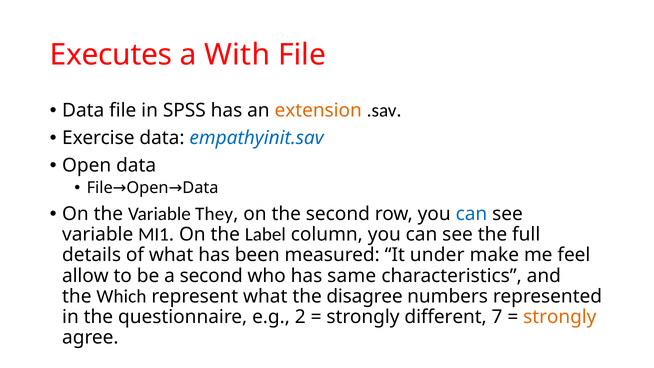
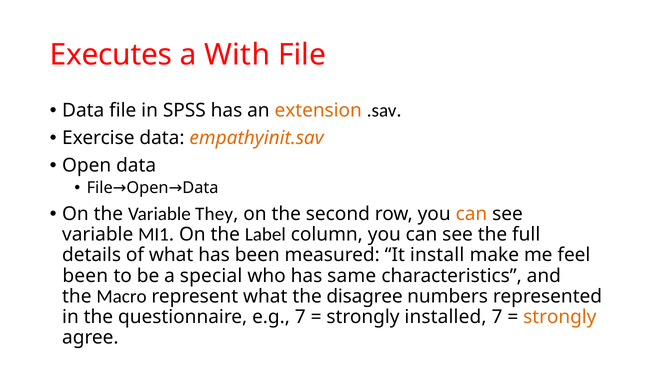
empathyinit.sav colour: blue -> orange (257, 138)
can colour: blue -> orange (471, 214)
under: under -> install (437, 255)
allow: allow -> been (85, 276)
a second: second -> special (211, 276)
Which: Which -> Macro (122, 296)
e.g 2: 2 -> 7 (300, 317)
different: different -> installed (445, 317)
